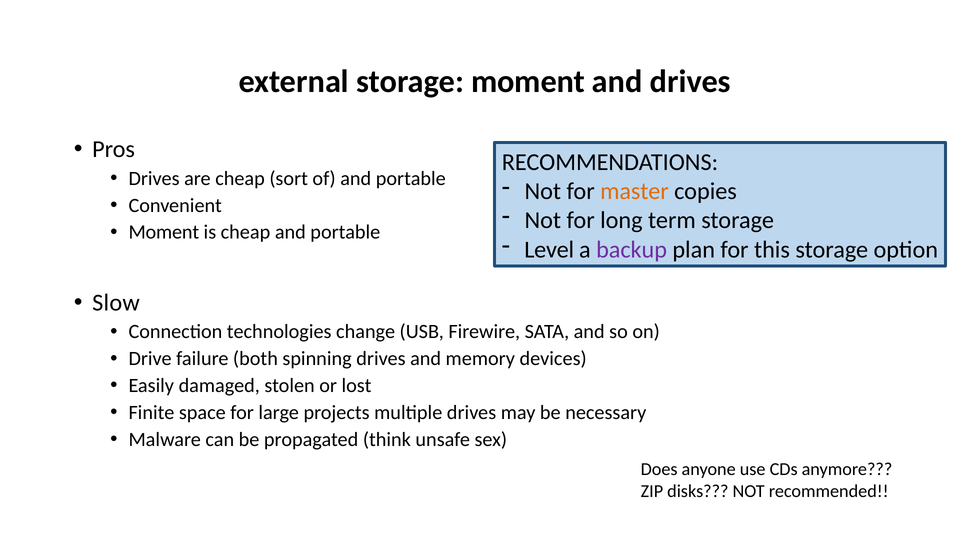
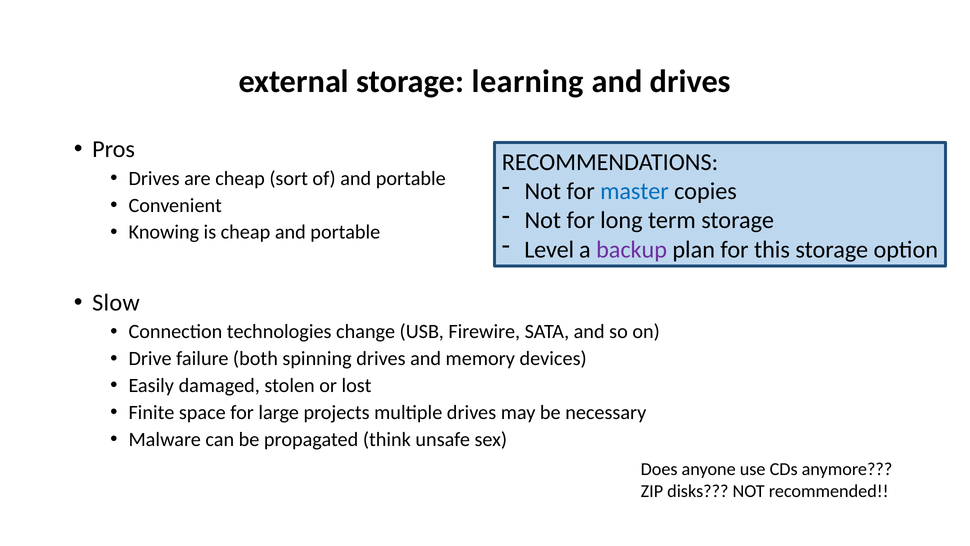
storage moment: moment -> learning (528, 82)
master colour: orange -> blue (634, 191)
Moment: Moment -> Knowing (164, 232)
